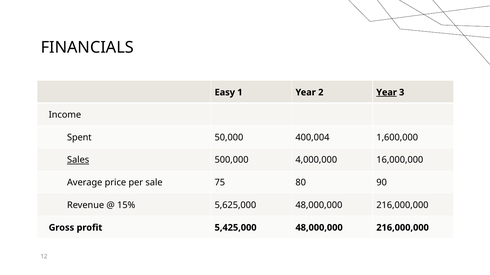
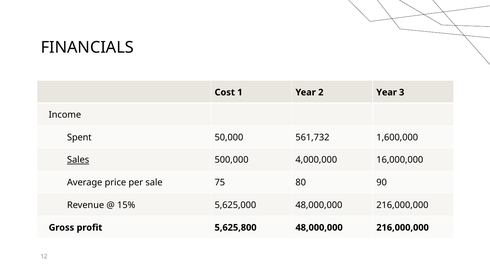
Easy: Easy -> Cost (225, 93)
Year underline: present -> none (387, 93)
400,004: 400,004 -> 561,732 (312, 138)
5,425,000: 5,425,000 -> 5,625,800 (236, 228)
